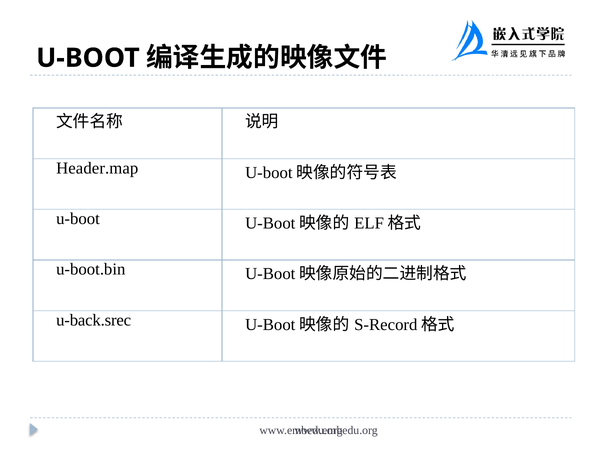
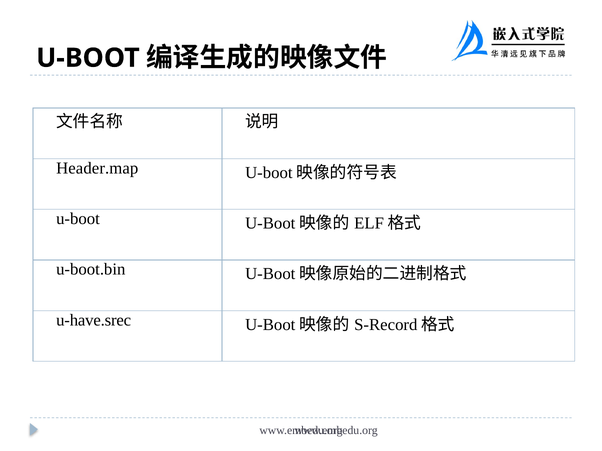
u-back.srec: u-back.srec -> u-have.srec (94, 320)
